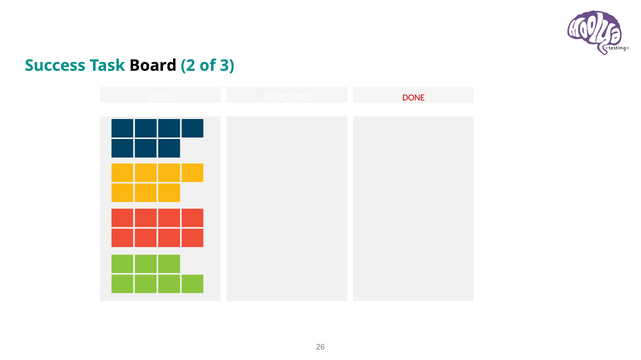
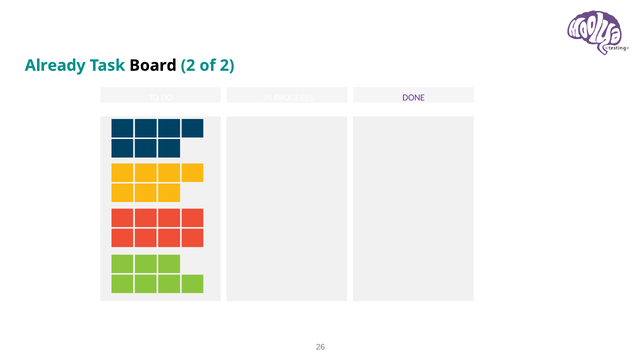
Success: Success -> Already (55, 66)
of 3: 3 -> 2 (227, 66)
DONE colour: red -> purple (414, 98)
